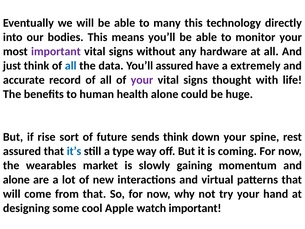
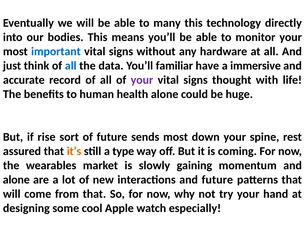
important colour: purple -> blue (56, 51)
You’ll assured: assured -> familiar (174, 66)
extremely: extremely -> immersive (256, 66)
sends think: think -> most (176, 137)
it’s colour: blue -> orange (74, 151)
and virtual: virtual -> future (217, 180)
watch important: important -> especially (195, 208)
